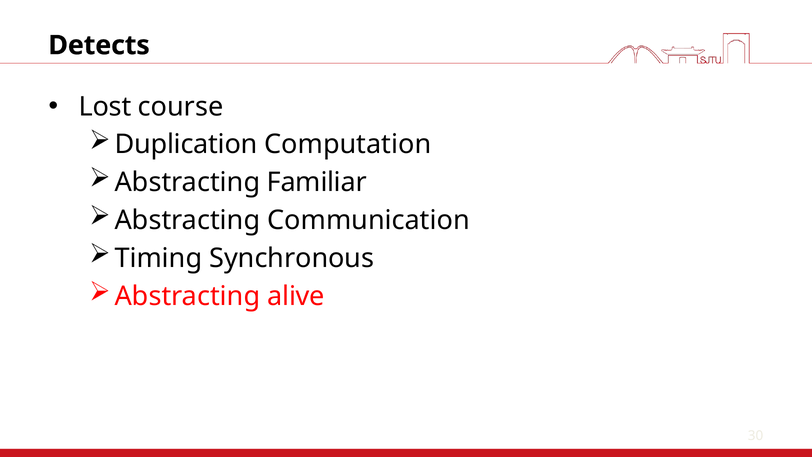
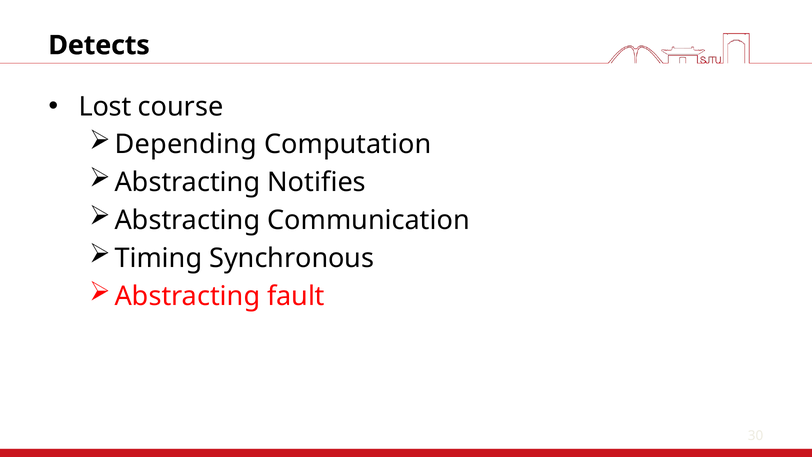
Duplication: Duplication -> Depending (186, 144)
Familiar: Familiar -> Notifies (317, 182)
alive: alive -> fault (296, 296)
